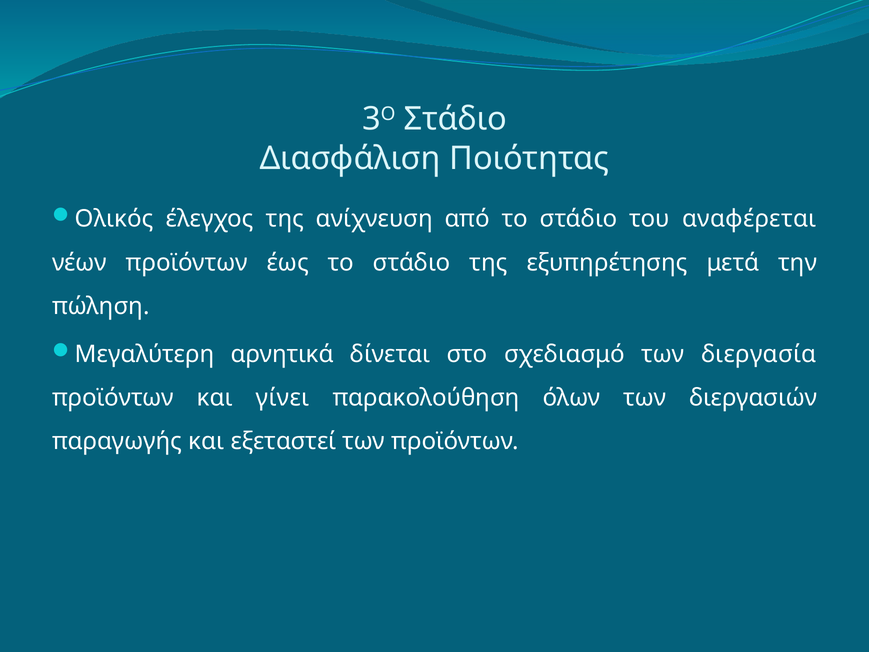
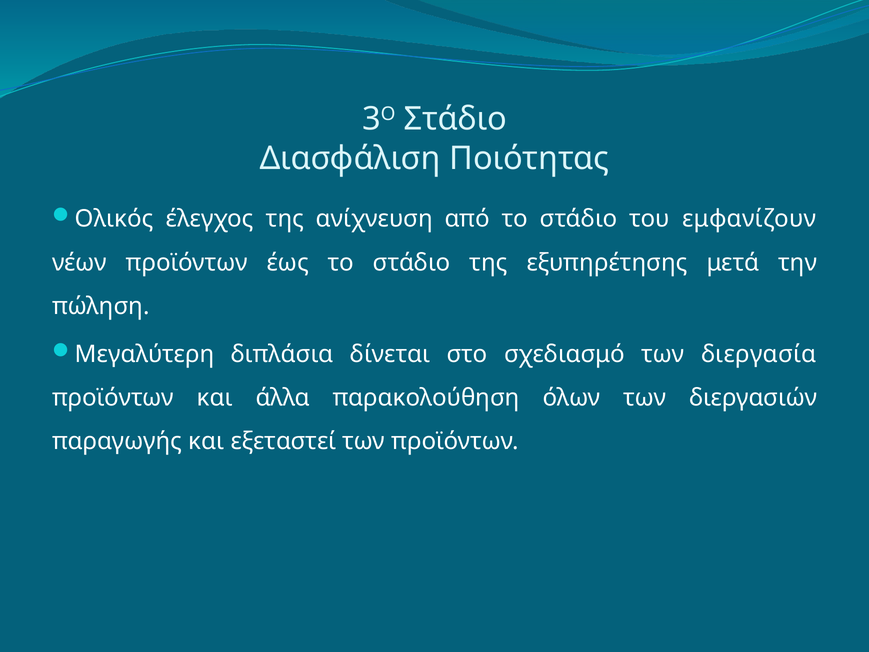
αναφέρεται: αναφέρεται -> εμφανίζουν (749, 219)
αρνητικά: αρνητικά -> διπλάσια (282, 354)
γίνει: γίνει -> άλλα (283, 398)
